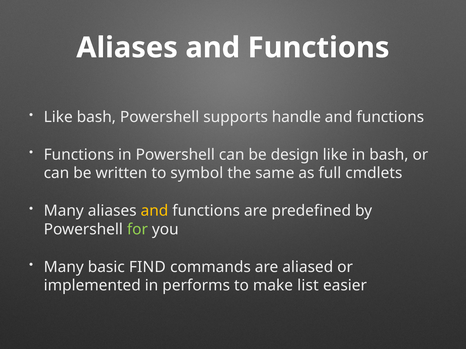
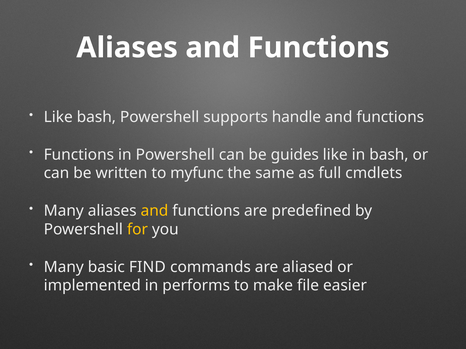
design: design -> guides (295, 155)
symbol: symbol -> myfunc (197, 173)
for colour: light green -> yellow (137, 230)
list: list -> file (308, 286)
